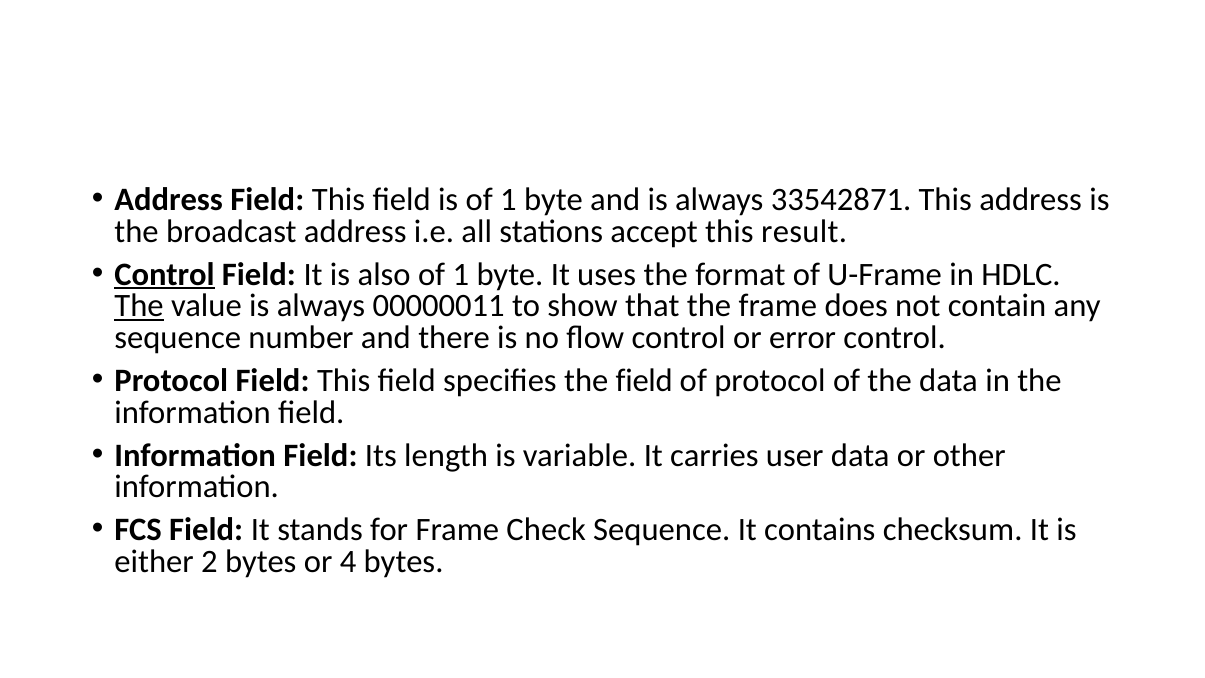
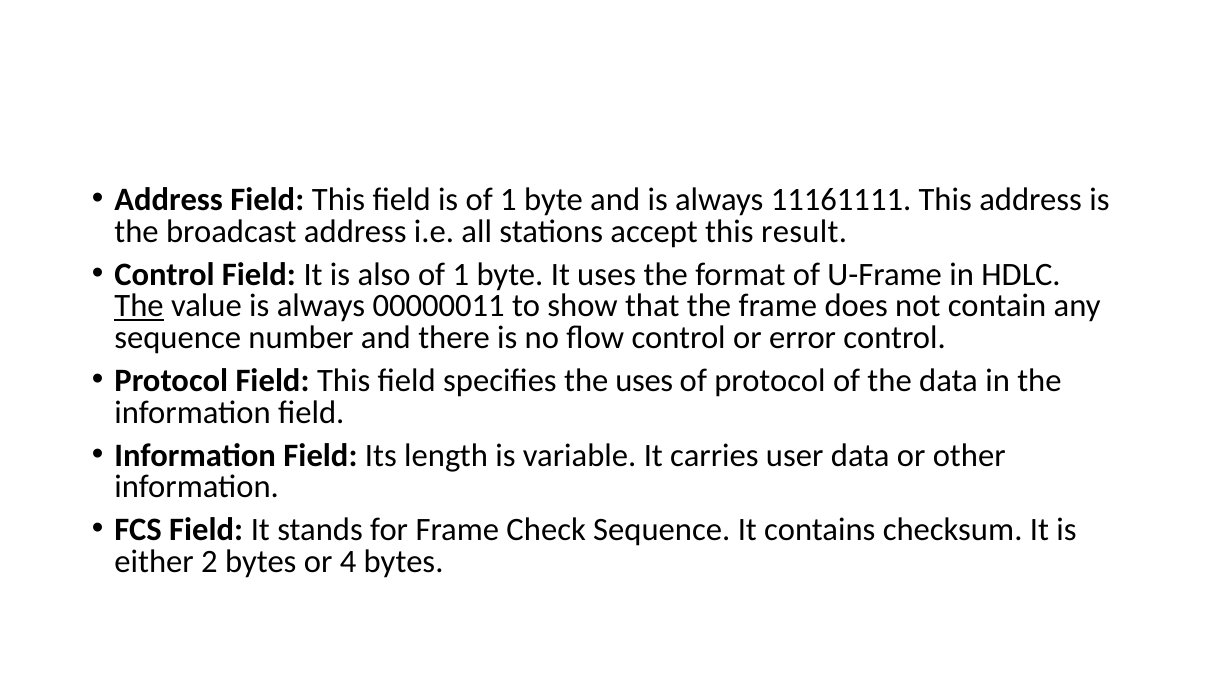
33542871: 33542871 -> 11161111 (841, 200)
Control underline: present -> none (165, 274)
the field: field -> uses (644, 381)
